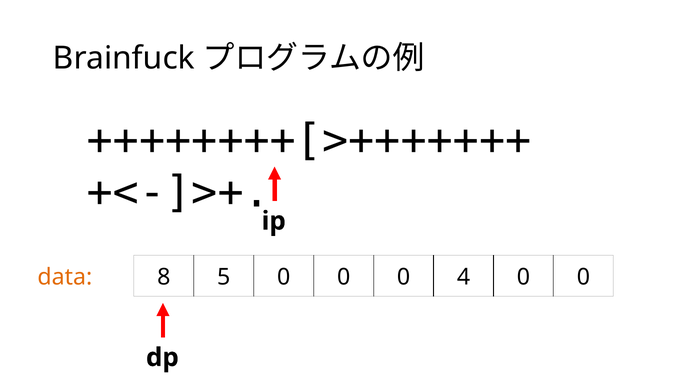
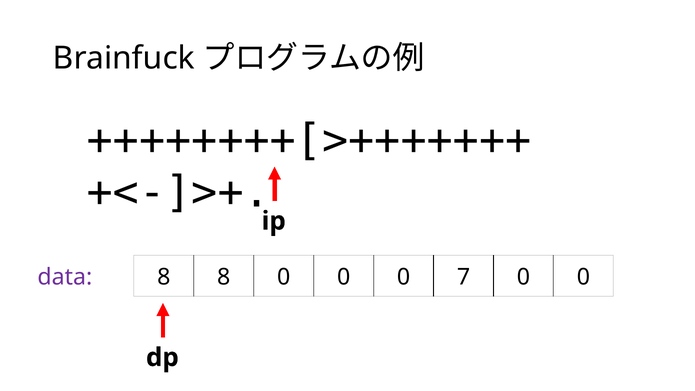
data colour: orange -> purple (65, 277)
8 5: 5 -> 8 (224, 277)
4: 4 -> 7 (464, 277)
